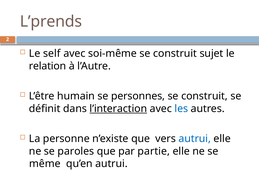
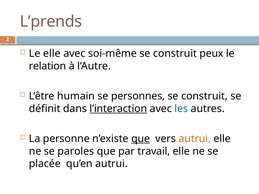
Le self: self -> elle (52, 54)
sujet: sujet -> peux (212, 54)
que underline: none -> present (141, 139)
autrui colour: blue -> orange (195, 139)
partie: partie -> travail (154, 151)
même: même -> placée (45, 164)
